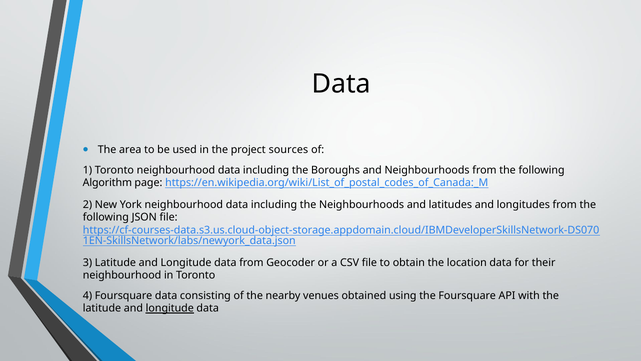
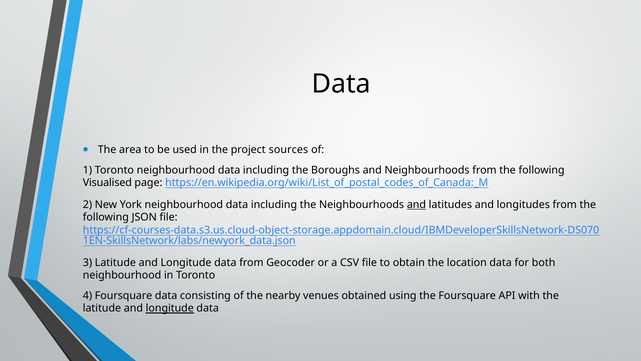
Algorithm: Algorithm -> Visualised (107, 183)
and underline: none -> present (416, 204)
their: their -> both (544, 262)
